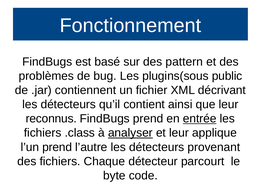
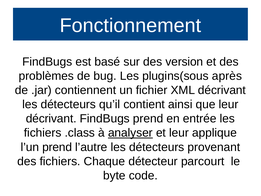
pattern: pattern -> version (184, 62)
public: public -> après (227, 76)
reconnus: reconnus -> décrivant (51, 118)
entrée underline: present -> none (200, 118)
